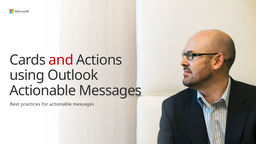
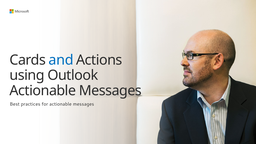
and colour: red -> blue (61, 60)
